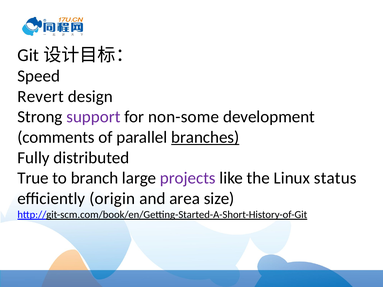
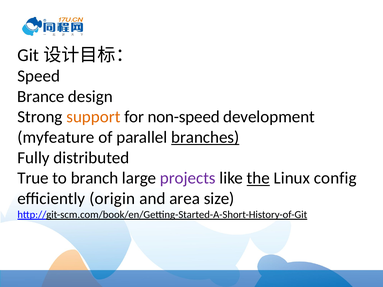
Revert: Revert -> Brance (41, 97)
support colour: purple -> orange (93, 117)
non-some: non-some -> non-speed (184, 117)
comments: comments -> myfeature (56, 137)
the underline: none -> present (258, 178)
status: status -> config (335, 178)
